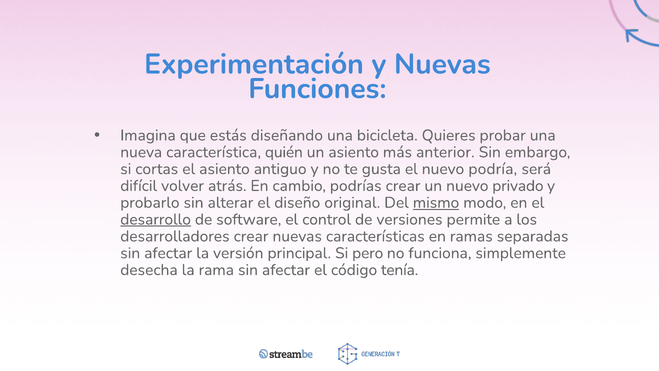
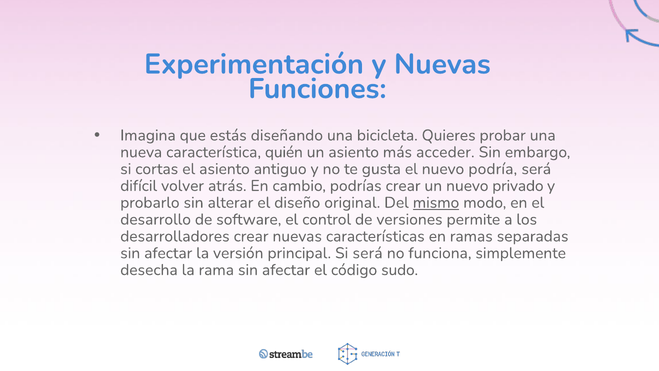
anterior: anterior -> acceder (445, 152)
desarrollo underline: present -> none (156, 219)
Si pero: pero -> será (368, 253)
tenía: tenía -> sudo (400, 270)
